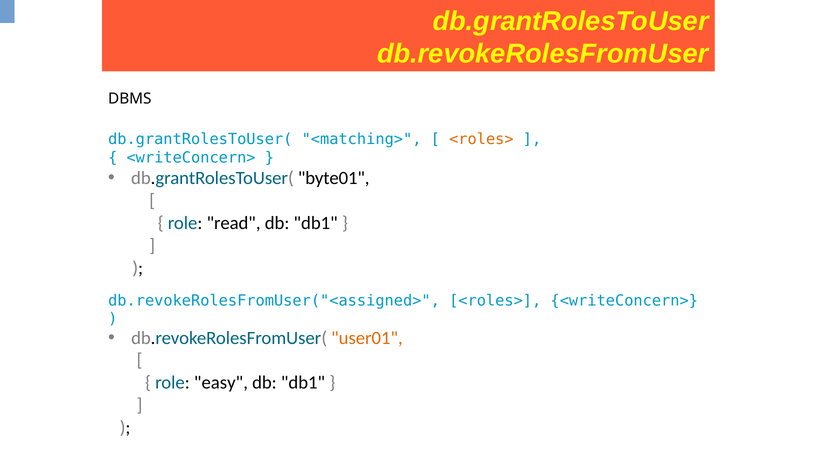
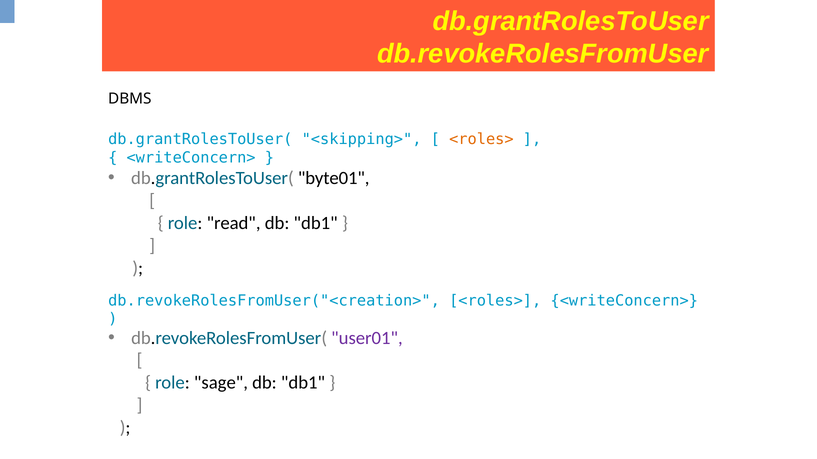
<matching>: <matching> -> <skipping> (362, 139)
db.revokeRolesFromUser("<assigned>: db.revokeRolesFromUser("<assigned> -> db.revokeRolesFromUser("<creation> (274, 301)
user01 colour: orange -> purple (367, 338)
easy: easy -> sage (221, 383)
